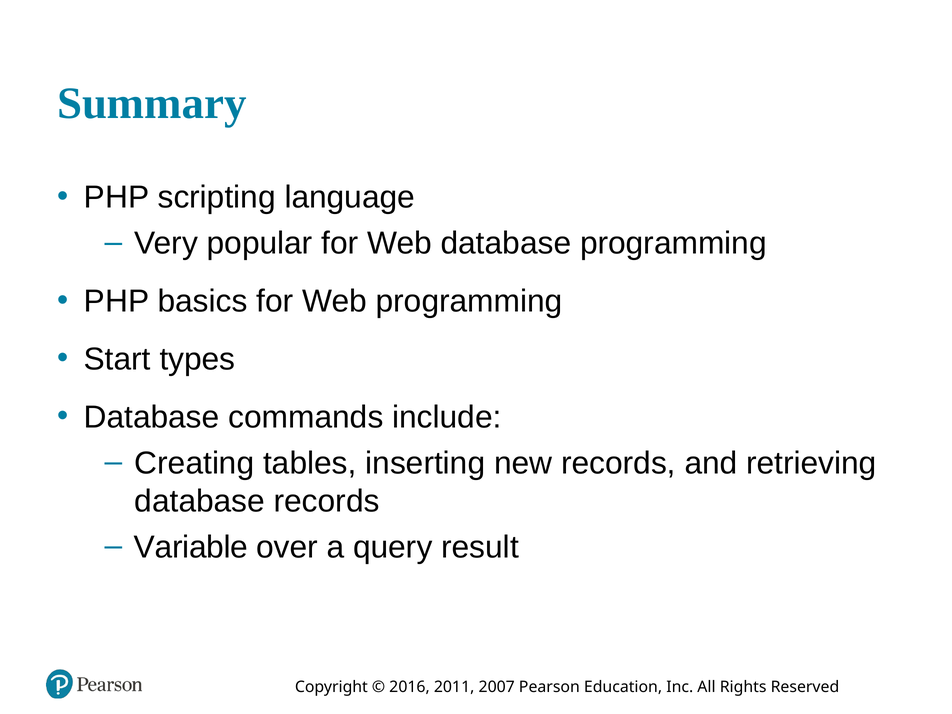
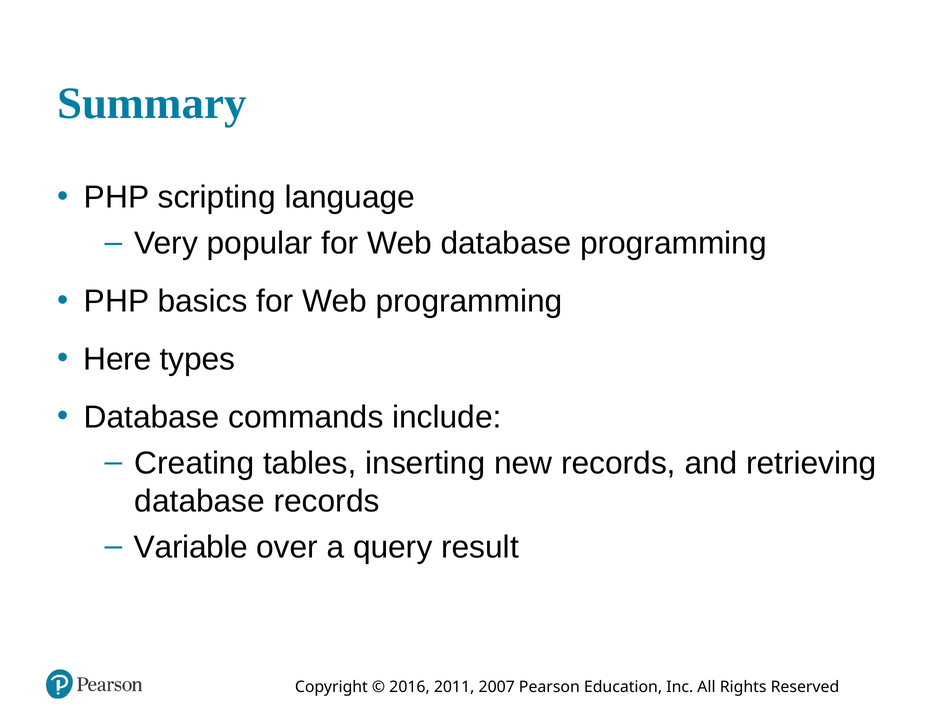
Start: Start -> Here (117, 359)
